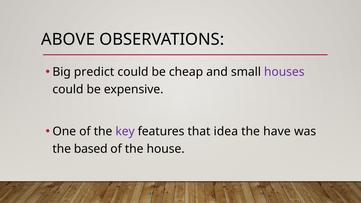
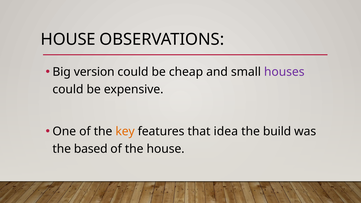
ABOVE: ABOVE -> HOUSE (68, 40)
predict: predict -> version (94, 72)
key colour: purple -> orange (125, 132)
have: have -> build (277, 132)
